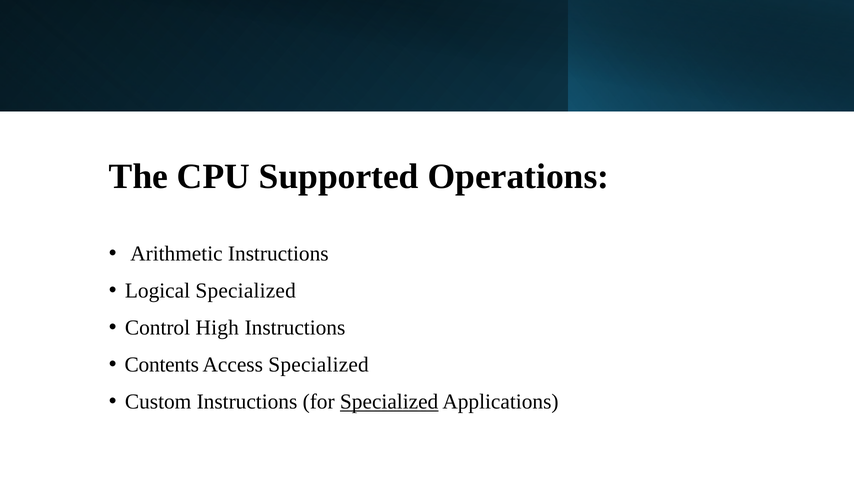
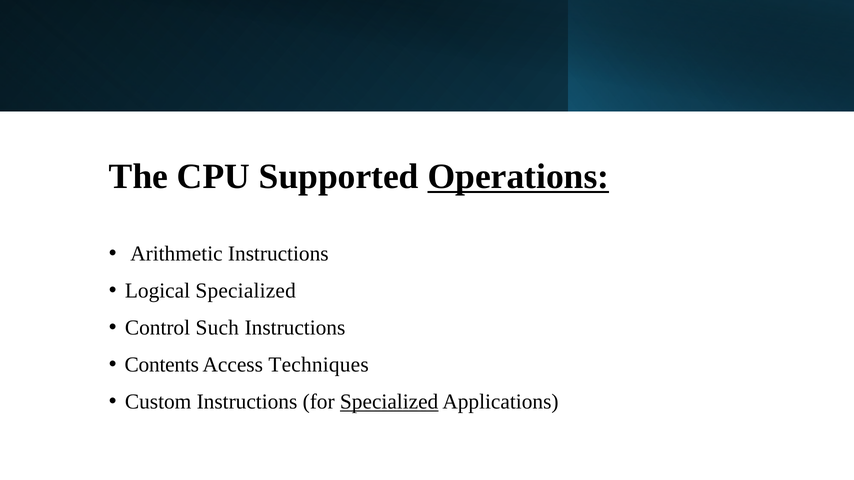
Operations underline: none -> present (518, 177)
High: High -> Such (217, 328)
Access Specialized: Specialized -> Techniques (319, 365)
